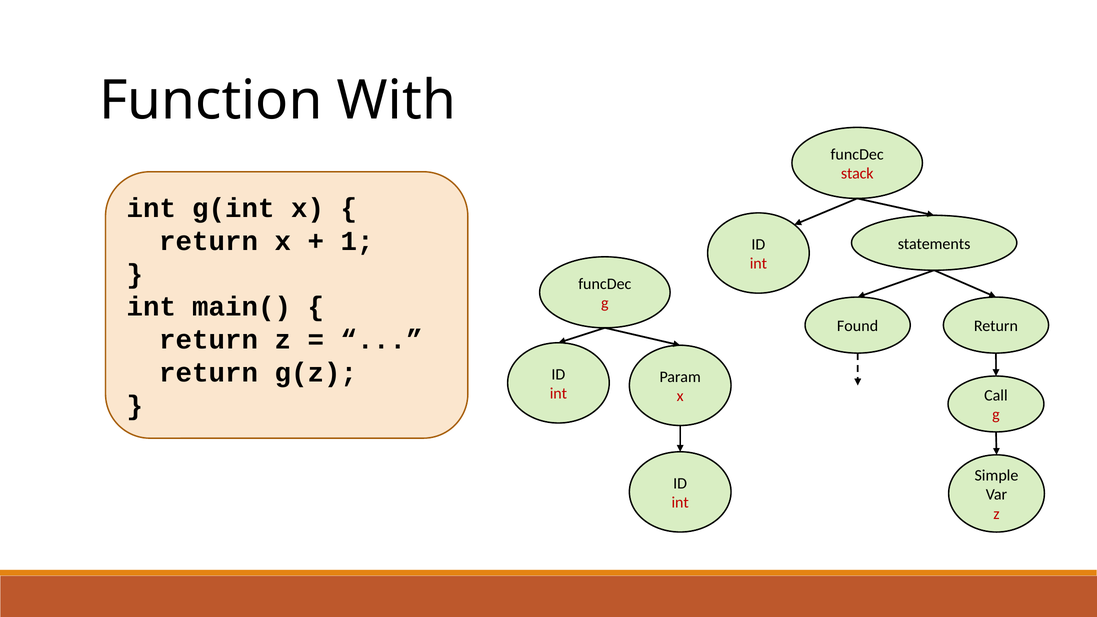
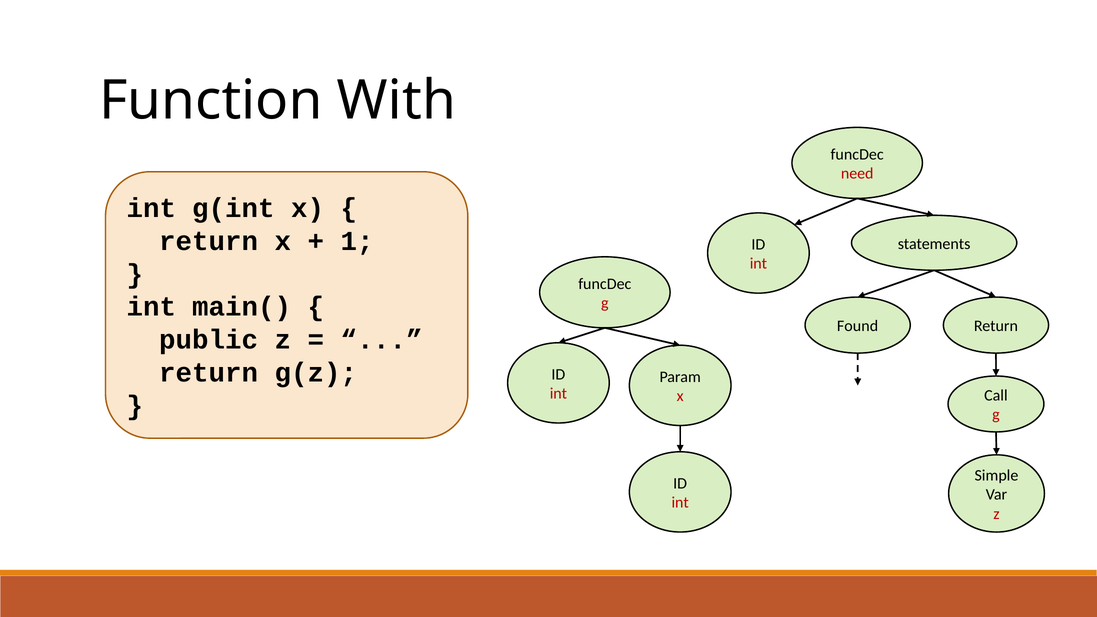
stack: stack -> need (857, 174)
return: return -> public (209, 340)
